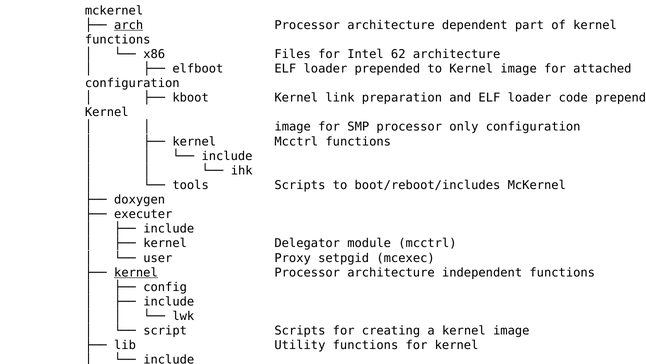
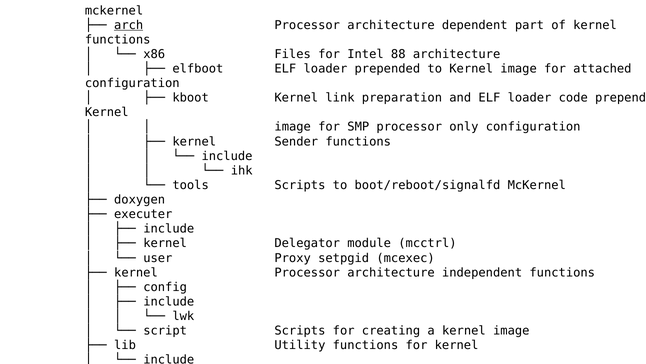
62: 62 -> 88 (398, 54)
kernel Mcctrl: Mcctrl -> Sender (296, 141)
boot/reboot/includes: boot/reboot/includes -> boot/reboot/signalfd (427, 185)
kernel underline: present -> none (136, 272)
